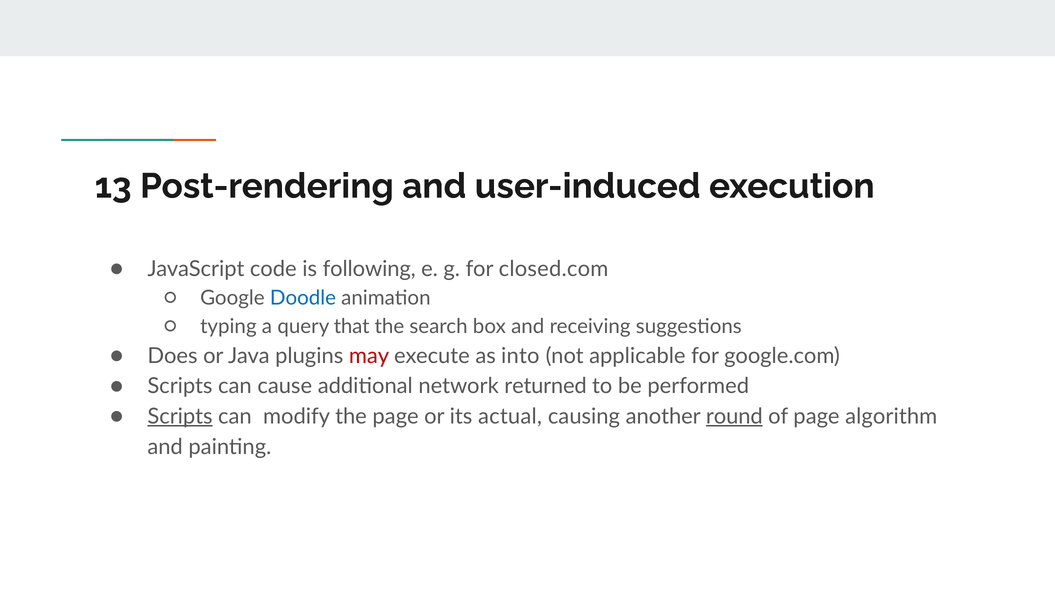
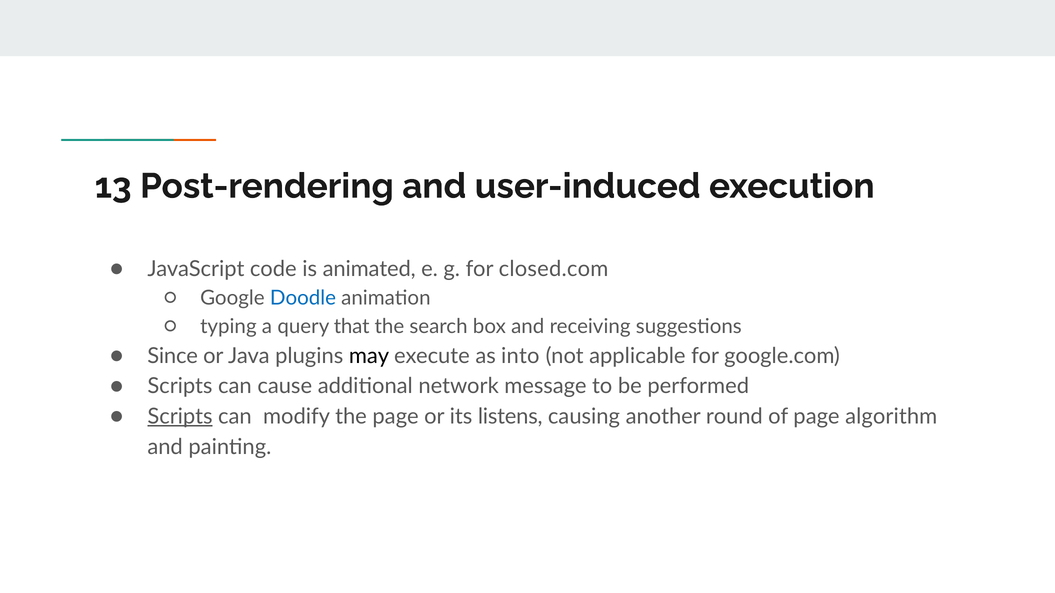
following: following -> animated (369, 269)
Does: Does -> Since (173, 356)
may colour: red -> black (369, 356)
returned: returned -> message (545, 386)
actual: actual -> listens (510, 417)
round underline: present -> none (734, 417)
